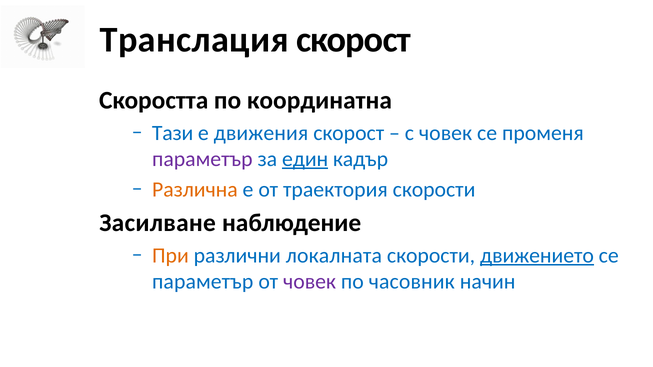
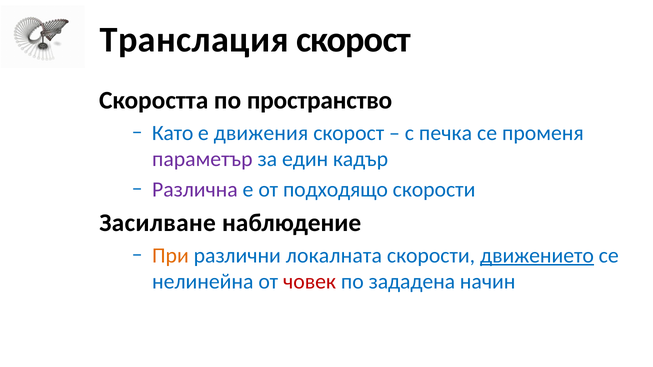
координатна: координатна -> пространство (320, 101)
Тази: Тази -> Като (173, 133)
с човек: човек -> печка (446, 133)
един underline: present -> none (305, 159)
Различна colour: orange -> purple (195, 190)
траектория: траектория -> подходящо (335, 190)
параметър: параметър -> нелинейна (203, 282)
човек colour: purple -> red (310, 282)
часовник: часовник -> зададена (412, 282)
